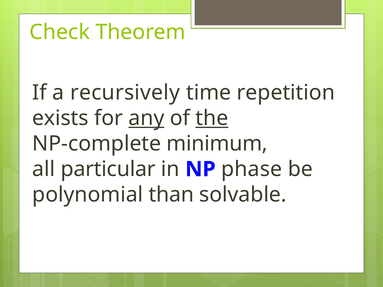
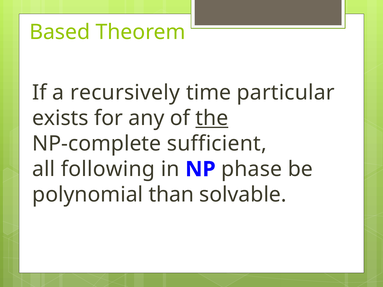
Check: Check -> Based (60, 32)
repetition: repetition -> particular (286, 93)
any underline: present -> none (146, 118)
minimum: minimum -> sufficient (217, 144)
particular: particular -> following (108, 169)
